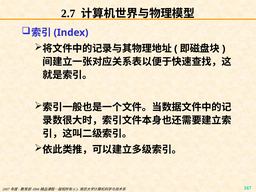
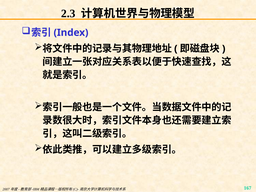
2.7: 2.7 -> 2.3 (68, 14)
